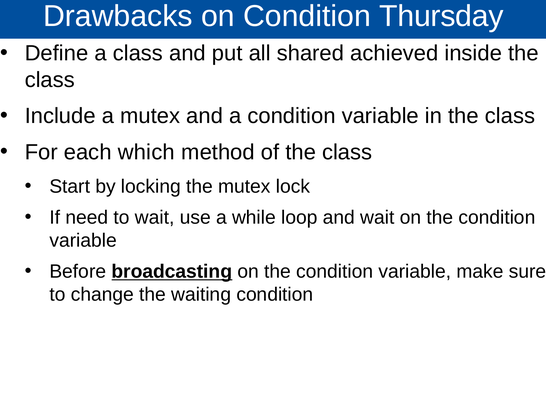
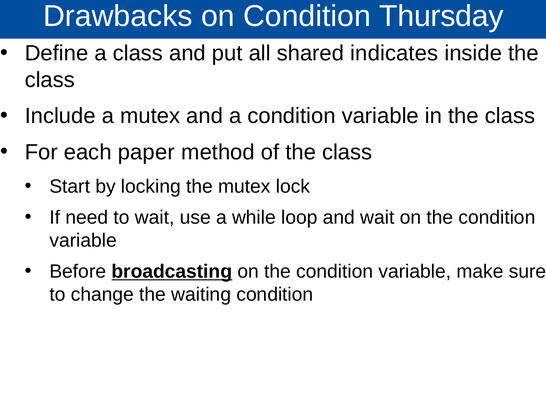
achieved: achieved -> indicates (394, 53)
which: which -> paper (146, 152)
